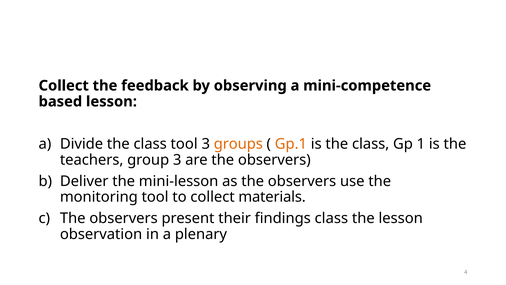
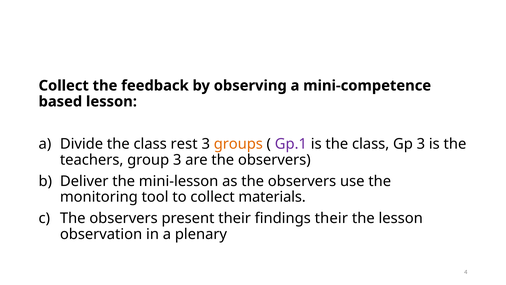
class tool: tool -> rest (184, 144)
Gp.1 colour: orange -> purple (291, 144)
Gp 1: 1 -> 3 (421, 144)
findings class: class -> their (331, 218)
